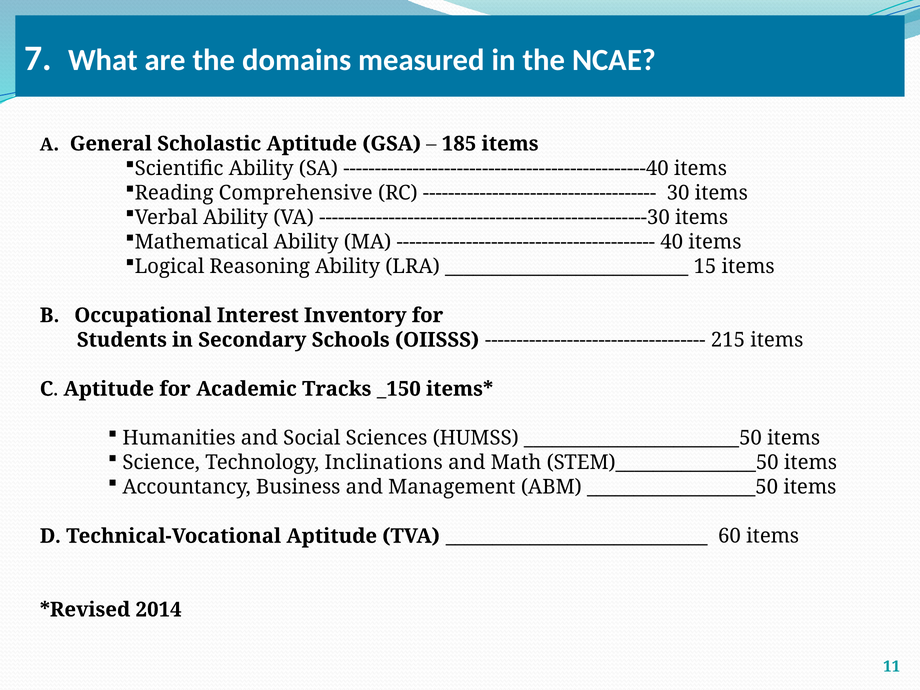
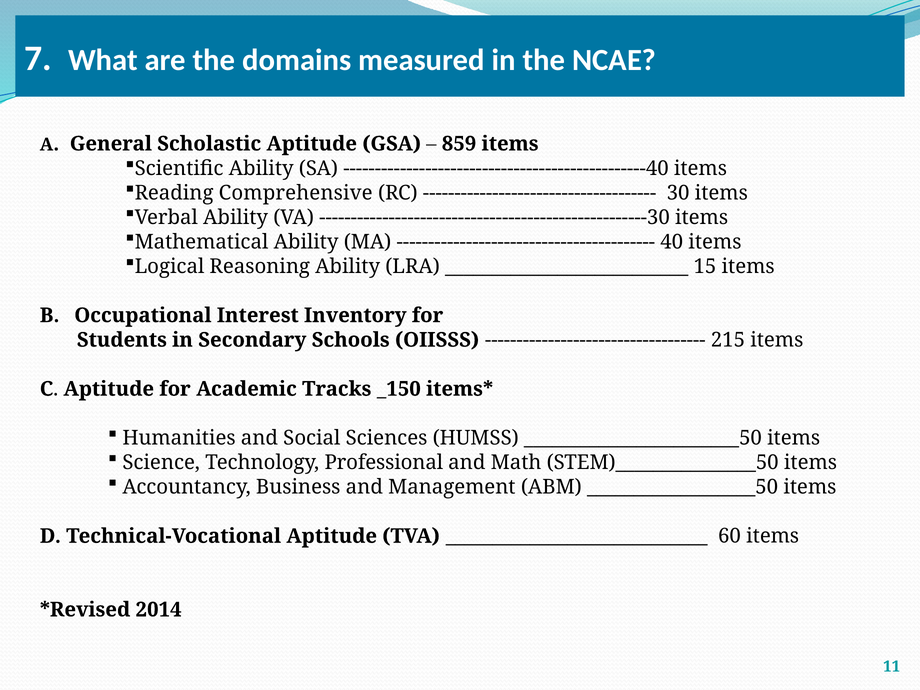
185: 185 -> 859 (459, 144)
Inclinations: Inclinations -> Professional (384, 463)
